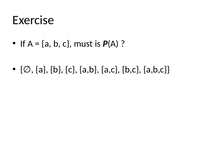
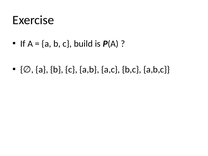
must: must -> build (83, 44)
